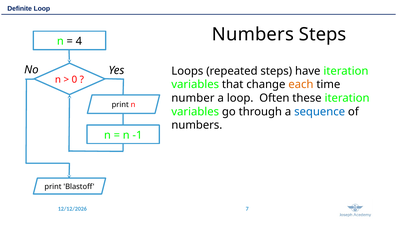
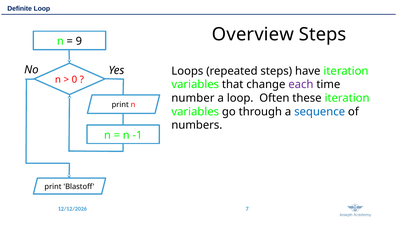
Numbers: Numbers -> Overview (253, 34)
4: 4 -> 9 (79, 41)
each colour: orange -> purple (301, 85)
